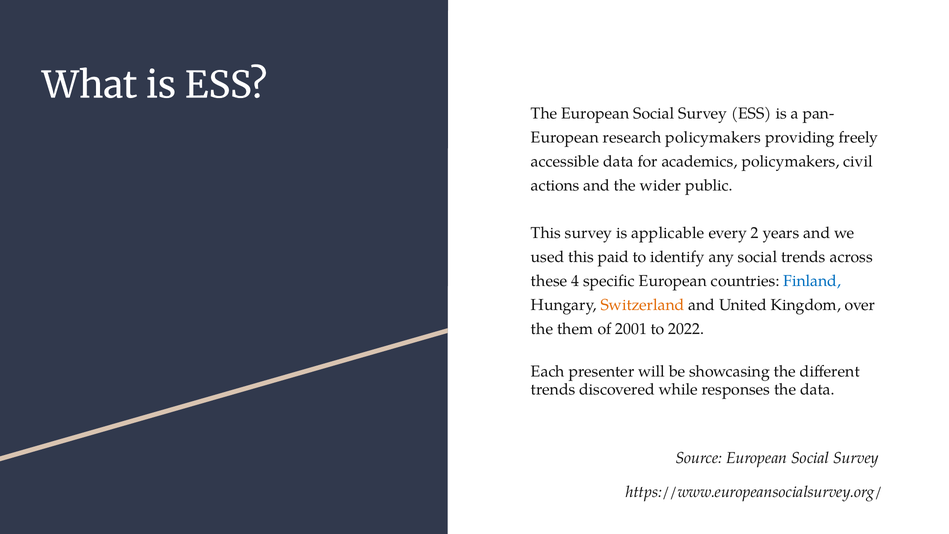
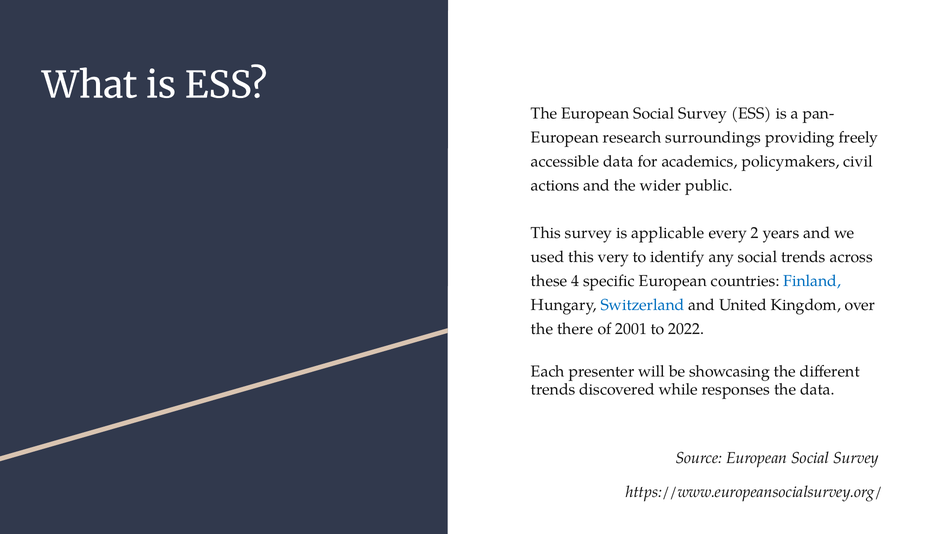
research policymakers: policymakers -> surroundings (713, 137)
paid: paid -> very (613, 257)
Switzerland colour: orange -> blue (643, 305)
them: them -> there (575, 329)
